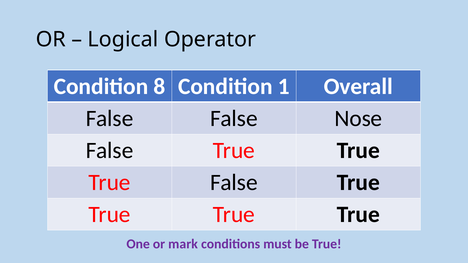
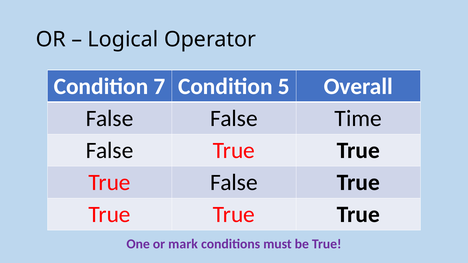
8: 8 -> 7 (159, 86)
1: 1 -> 5 (284, 86)
Nose: Nose -> Time (358, 118)
